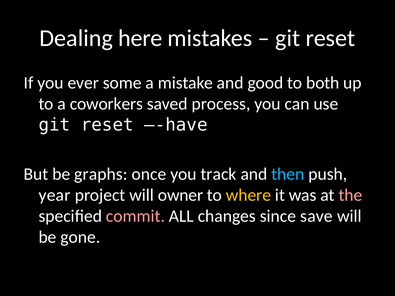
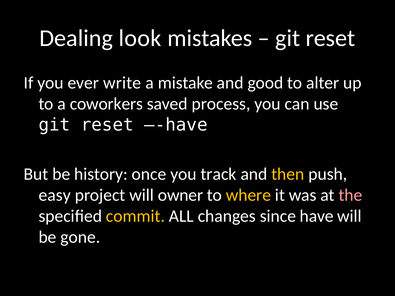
here: here -> look (140, 38)
some: some -> write (122, 83)
both: both -> alter (323, 83)
graphs: graphs -> history (101, 174)
then colour: light blue -> yellow (288, 174)
year: year -> easy (55, 195)
commit colour: pink -> yellow (135, 216)
save: save -> have (317, 216)
